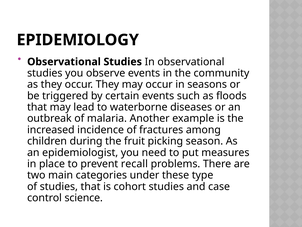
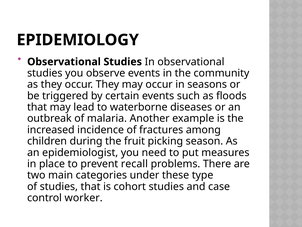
science: science -> worker (84, 198)
